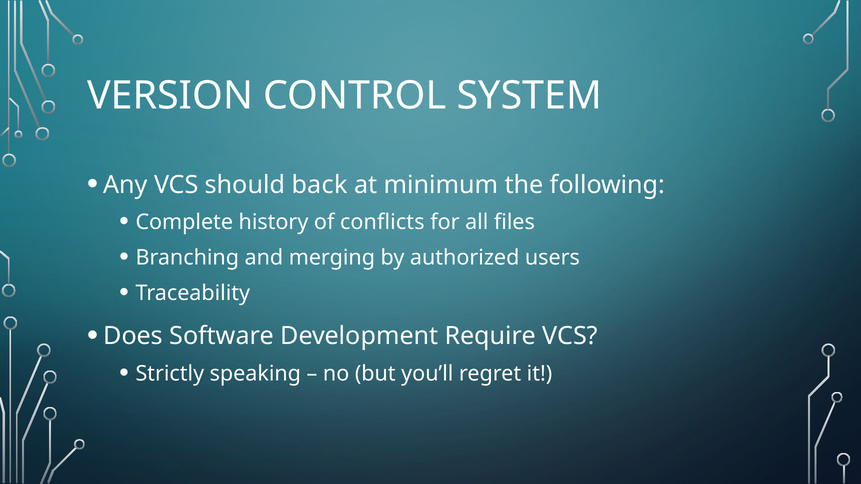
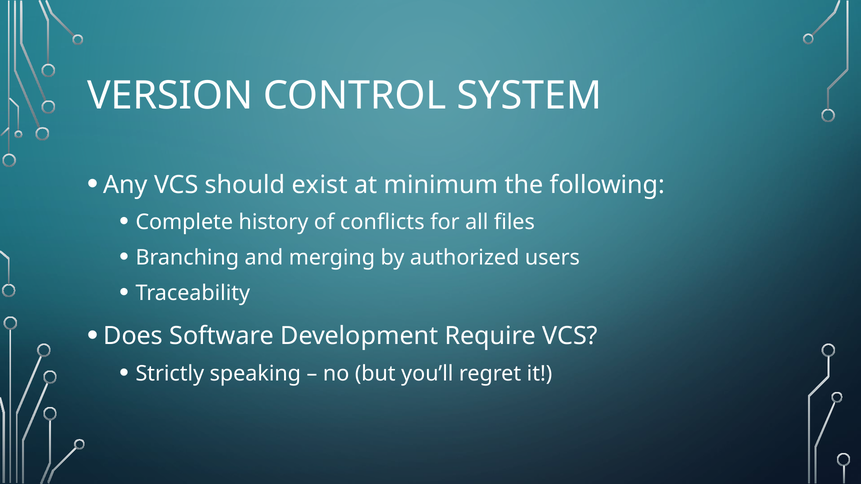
back: back -> exist (320, 185)
